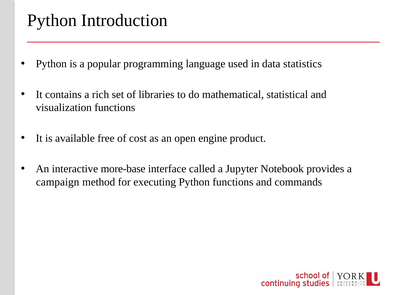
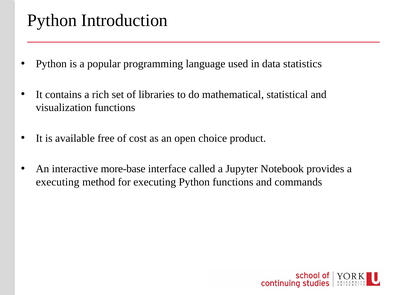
engine: engine -> choice (213, 138)
campaign: campaign -> executing (58, 182)
